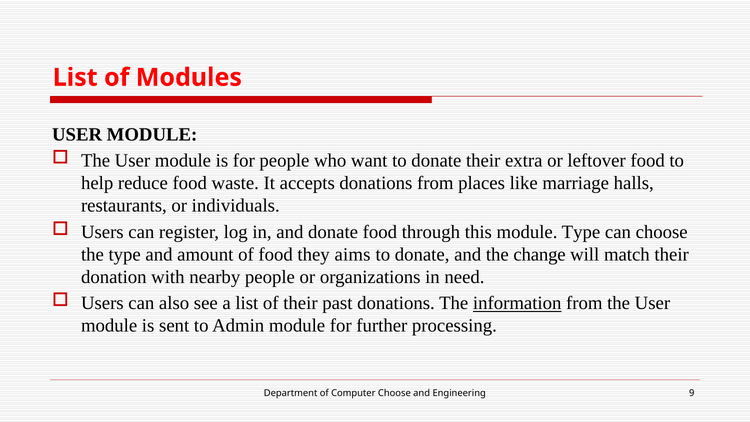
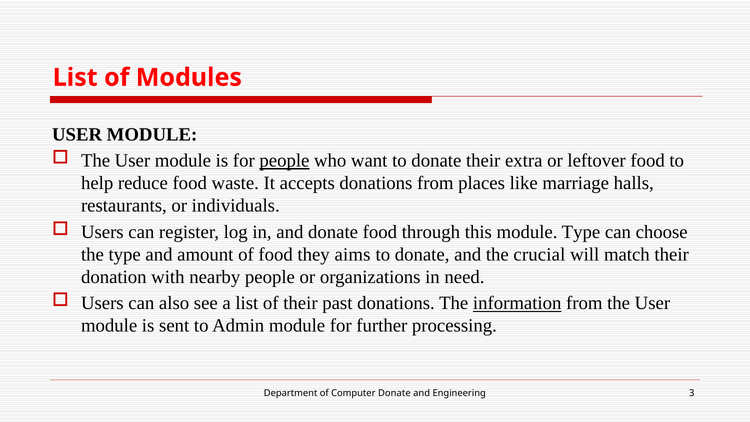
people underline: none -> present (284, 161)
change: change -> crucial (539, 254)
Computer Choose: Choose -> Donate (394, 393)
9: 9 -> 3 (692, 393)
